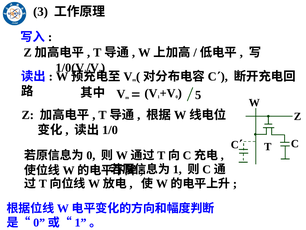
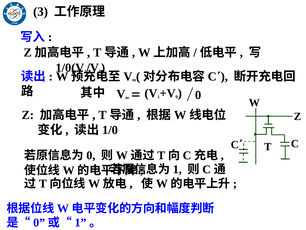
5: 5 -> 0 (198, 95)
